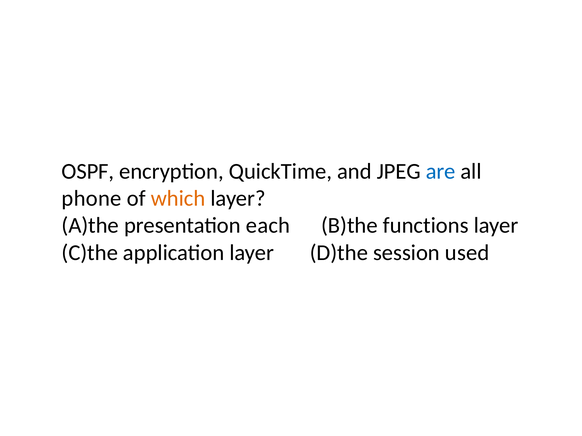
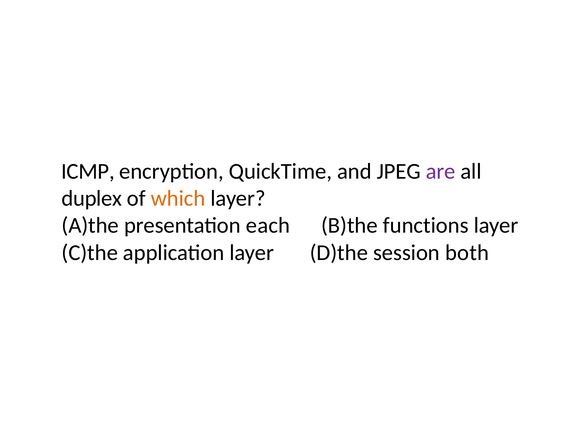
OSPF: OSPF -> ICMP (88, 171)
are colour: blue -> purple (441, 171)
phone: phone -> duplex (92, 199)
used: used -> both (467, 253)
